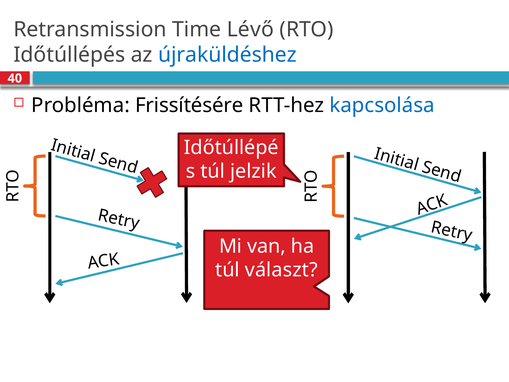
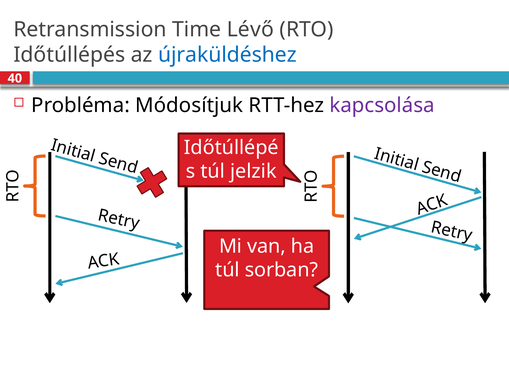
Frissítésére: Frissítésére -> Módosítjuk (189, 105)
kapcsolása colour: blue -> purple (382, 105)
választ: választ -> sorban (281, 270)
